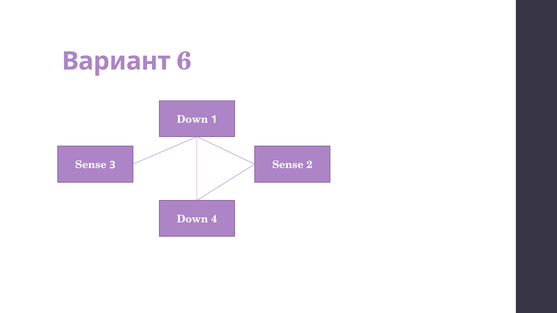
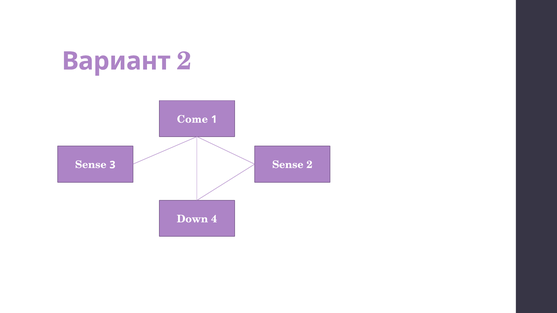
Вариант 6: 6 -> 2 (184, 61)
Down: Down -> Come (192, 119)
